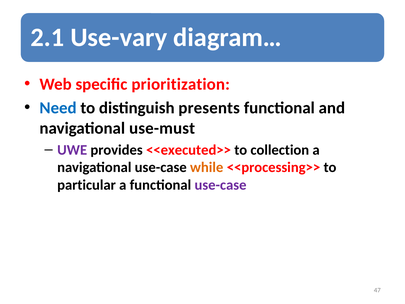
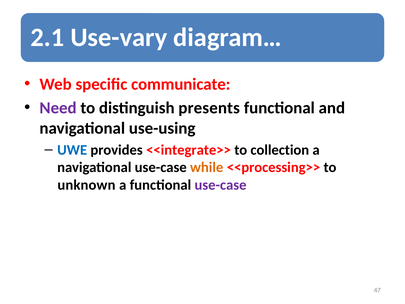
prioritization: prioritization -> communicate (181, 84)
Need colour: blue -> purple (58, 108)
use-must: use-must -> use-using (162, 128)
UWE colour: purple -> blue (72, 150)
<<executed>>: <<executed>> -> <<integrate>> (189, 150)
particular: particular -> unknown (86, 185)
